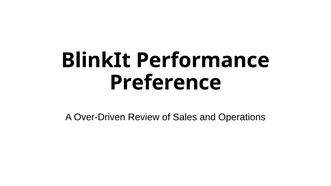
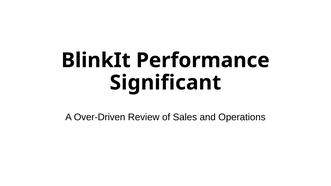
Preference: Preference -> Significant (165, 83)
